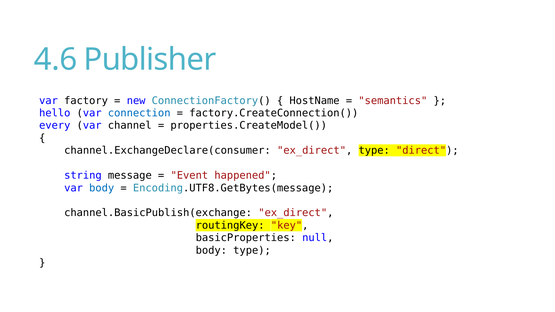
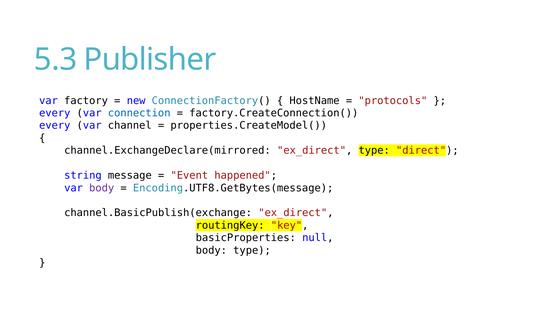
4.6: 4.6 -> 5.3 (56, 60)
semantics: semantics -> protocols (393, 101)
hello: hello -> every (55, 113)
channel.ExchangeDeclare(consumer: channel.ExchangeDeclare(consumer -> channel.ExchangeDeclare(mirrored (167, 151)
body colour: blue -> purple (102, 188)
